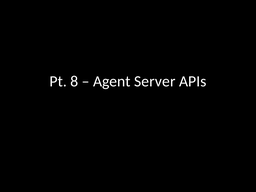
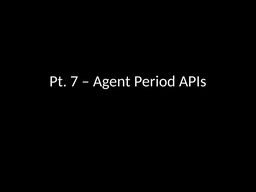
8: 8 -> 7 (74, 81)
Server: Server -> Period (155, 81)
